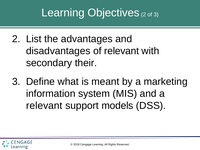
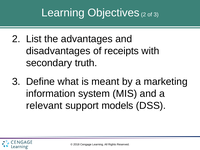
of relevant: relevant -> receipts (122, 51)
their: their -> truth (86, 63)
